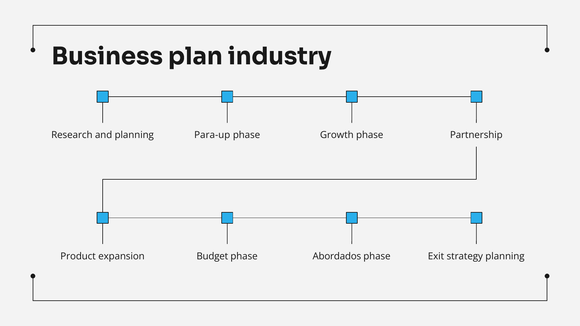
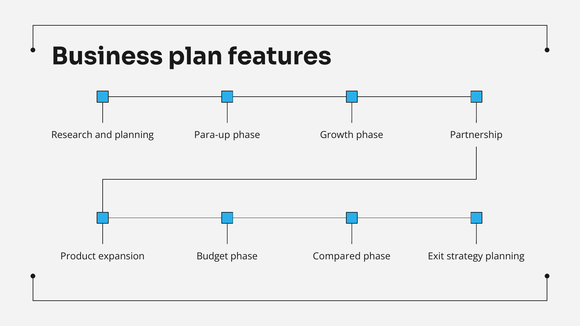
industry: industry -> features (280, 56)
Abordados: Abordados -> Compared (337, 256)
